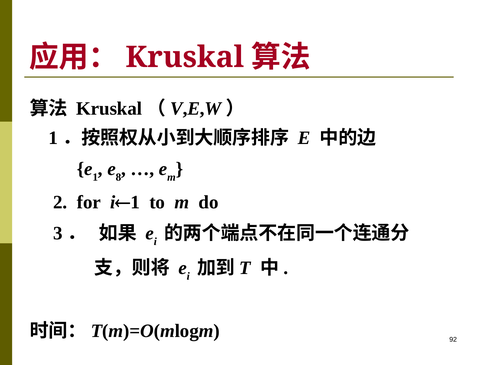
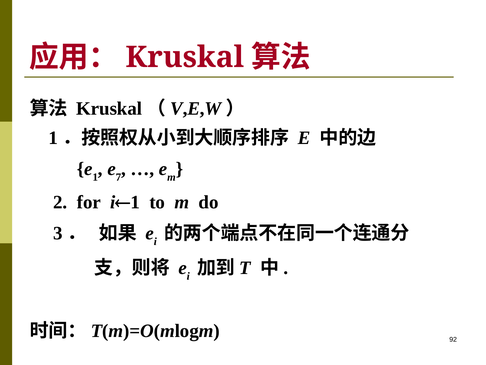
8: 8 -> 7 (118, 177)
